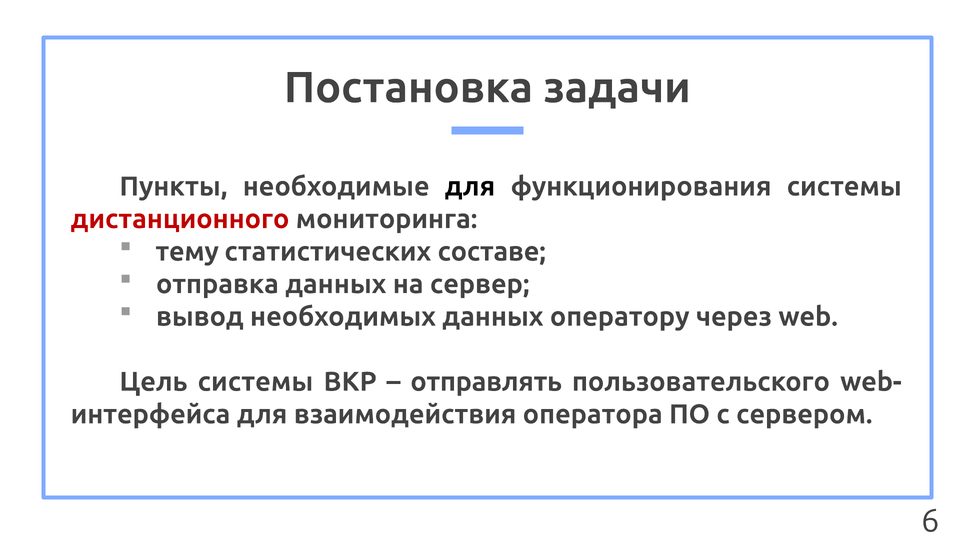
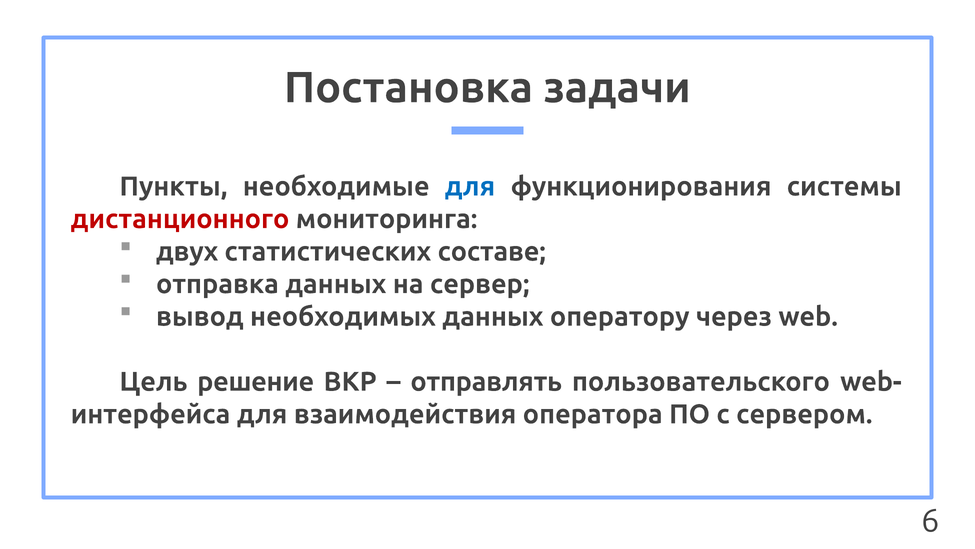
для colour: black -> blue (470, 186)
тему: тему -> двух (187, 251)
Цель системы: системы -> решение (256, 381)
